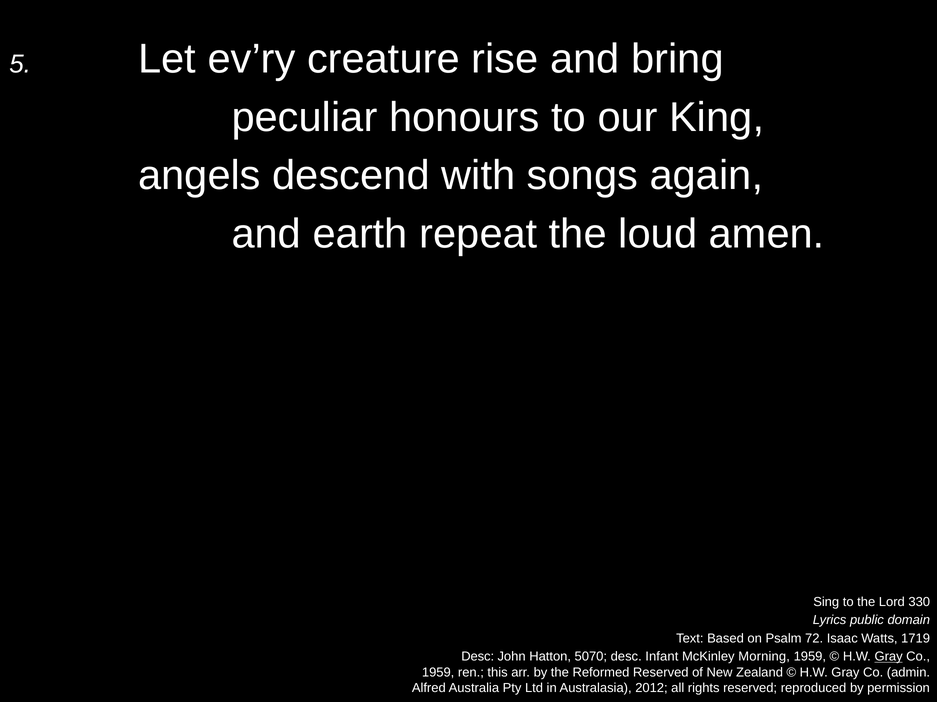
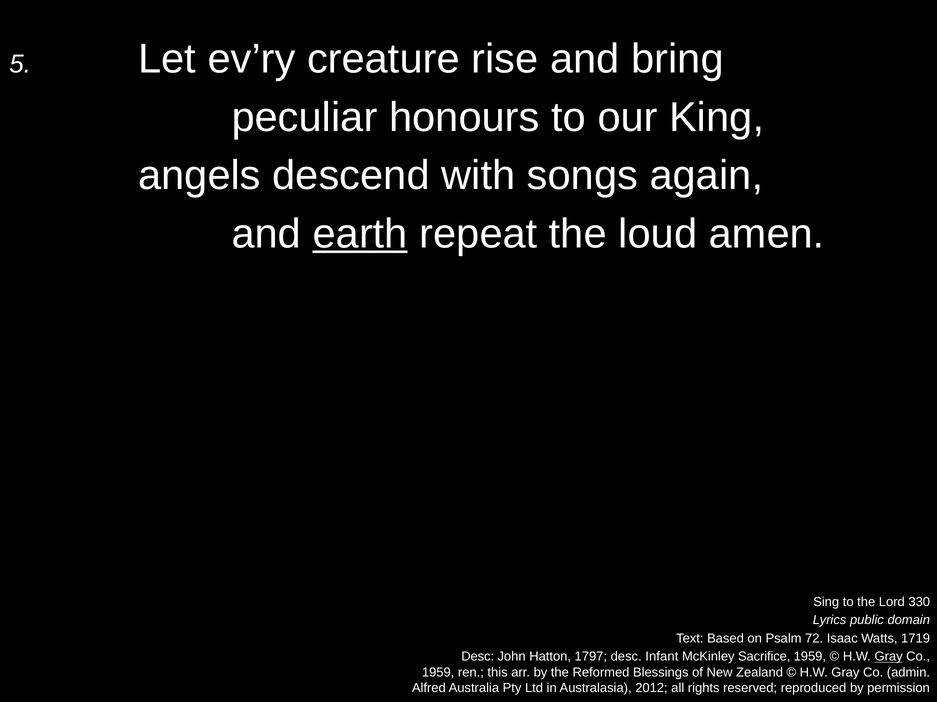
earth underline: none -> present (360, 234)
5070: 5070 -> 1797 (591, 657)
Morning: Morning -> Sacrifice (764, 657)
Reformed Reserved: Reserved -> Blessings (661, 673)
